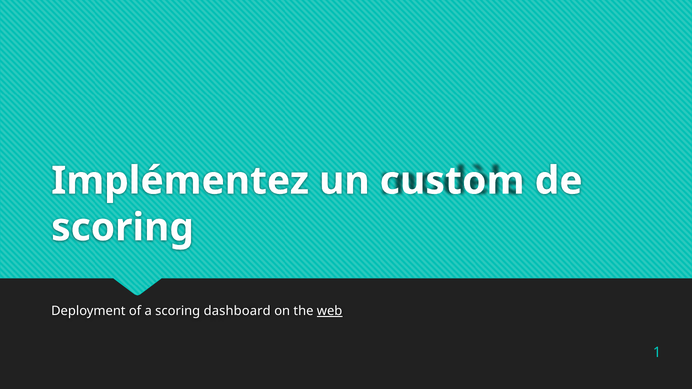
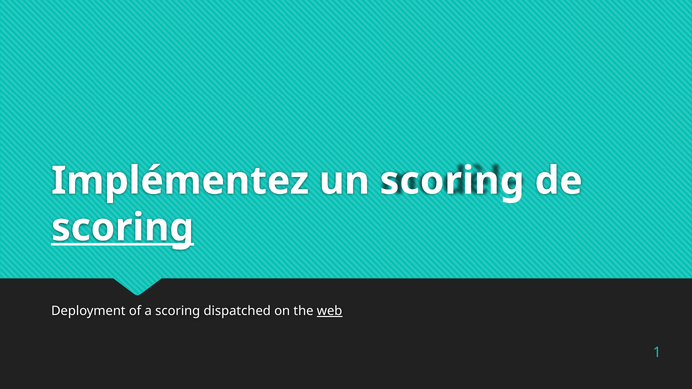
un custom: custom -> scoring (452, 181)
scoring underline: none -> present (123, 228)
dashboard: dashboard -> dispatched (237, 311)
